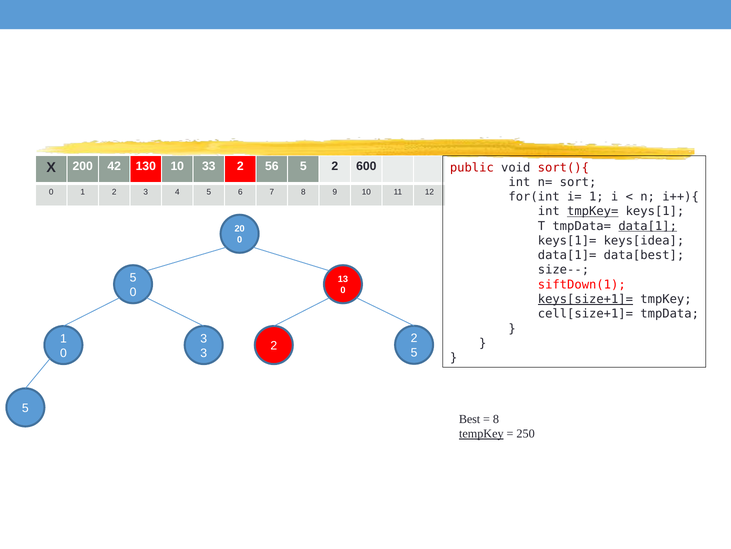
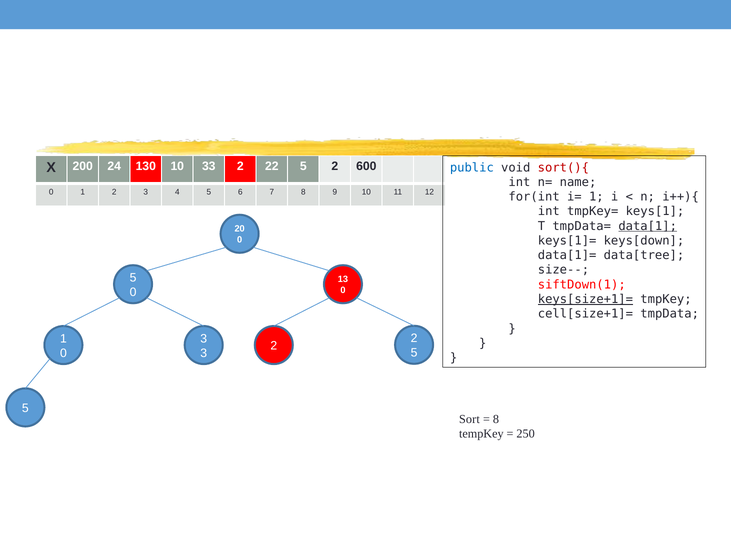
42: 42 -> 24 (114, 166)
56: 56 -> 22 (272, 166)
public colour: red -> blue (472, 167)
sort: sort -> name (578, 182)
tmpKey= underline: present -> none (593, 211)
keys[idea: keys[idea -> keys[down (644, 240)
data[best: data[best -> data[tree (644, 255)
Best: Best -> Sort (469, 419)
tempKey underline: present -> none (481, 433)
